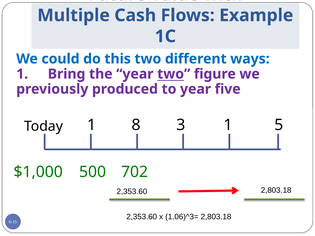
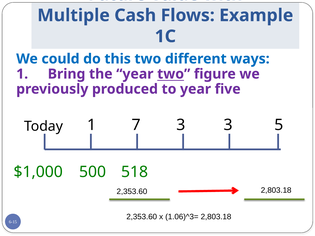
8: 8 -> 7 (136, 125)
3 1: 1 -> 3 (228, 125)
702: 702 -> 518 (135, 172)
